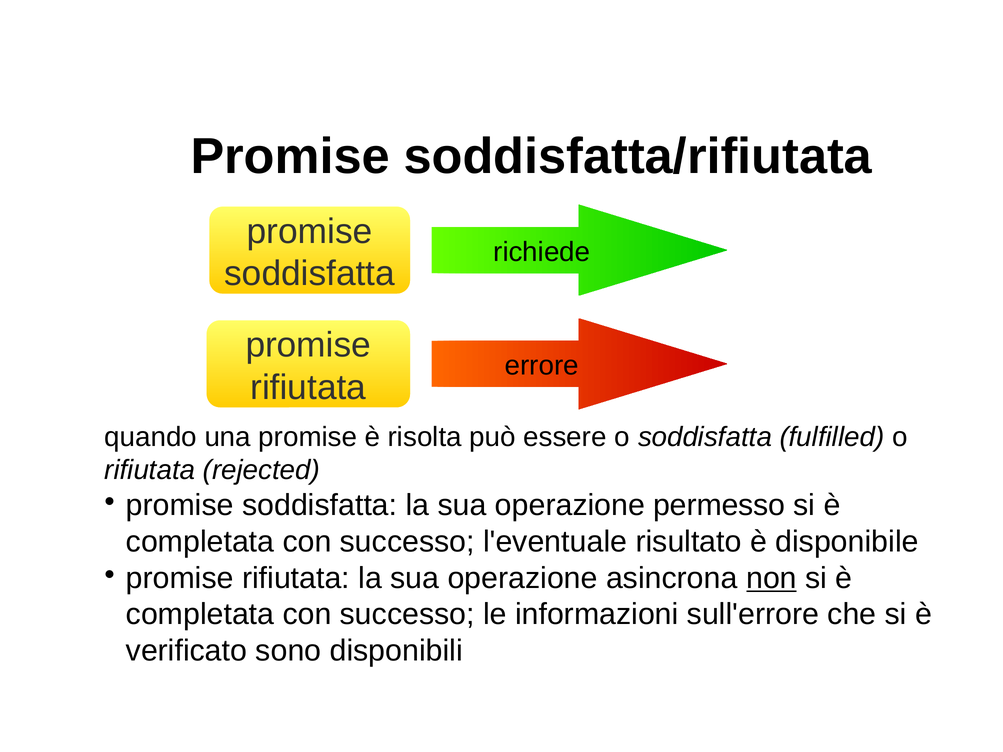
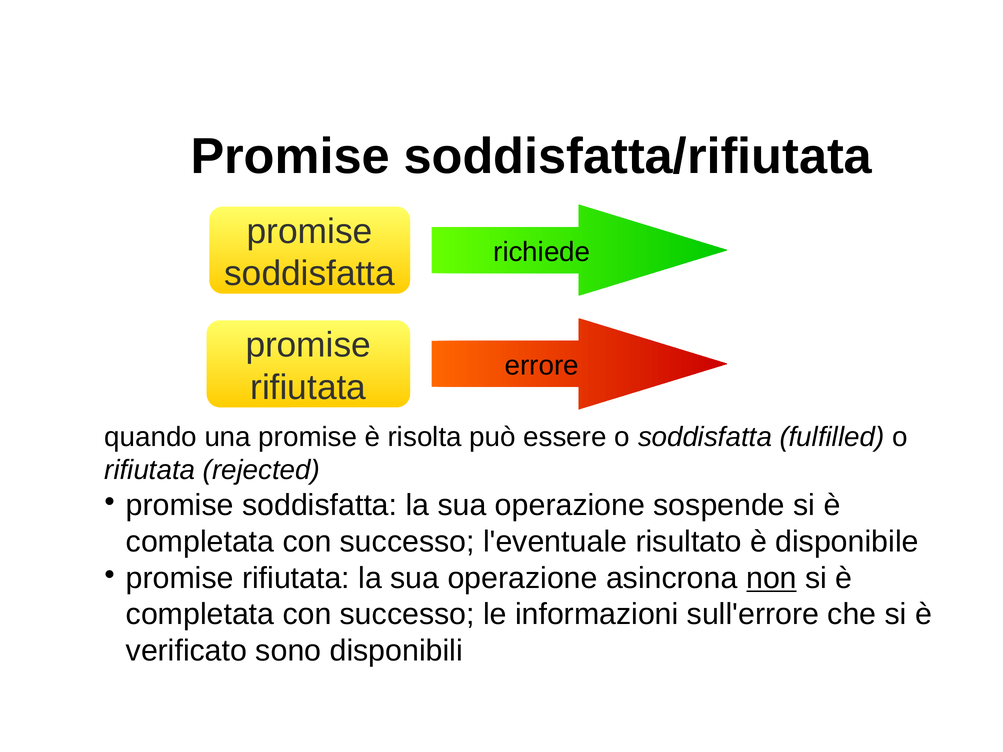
permesso: permesso -> sospende (719, 505)
